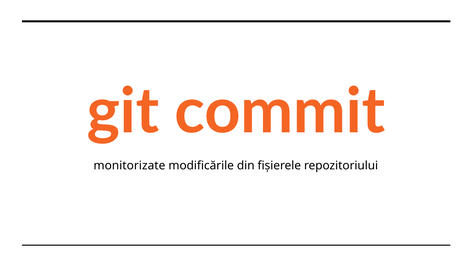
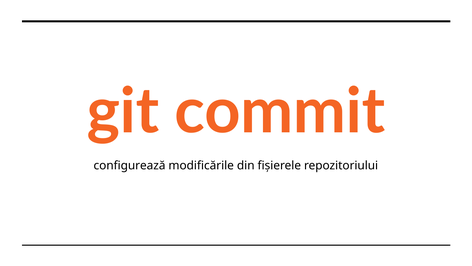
monitorizate: monitorizate -> configurează (130, 165)
